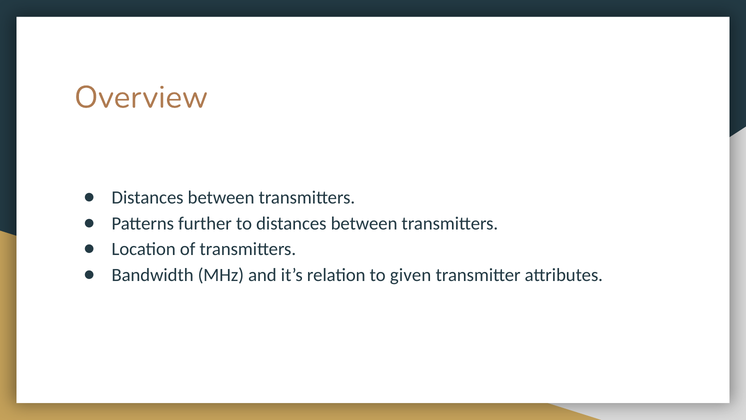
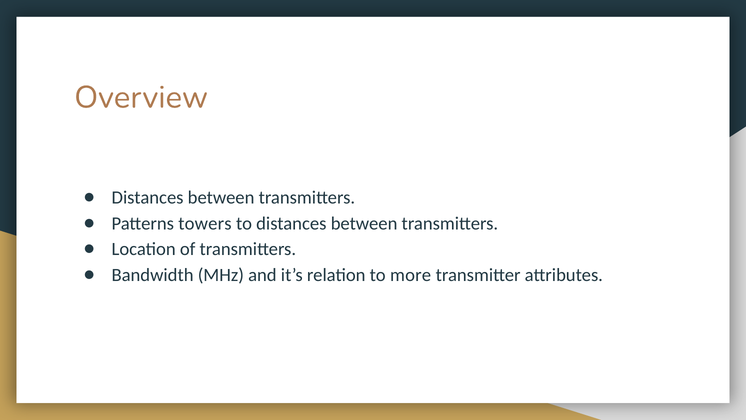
further: further -> towers (205, 223)
given: given -> more (411, 275)
